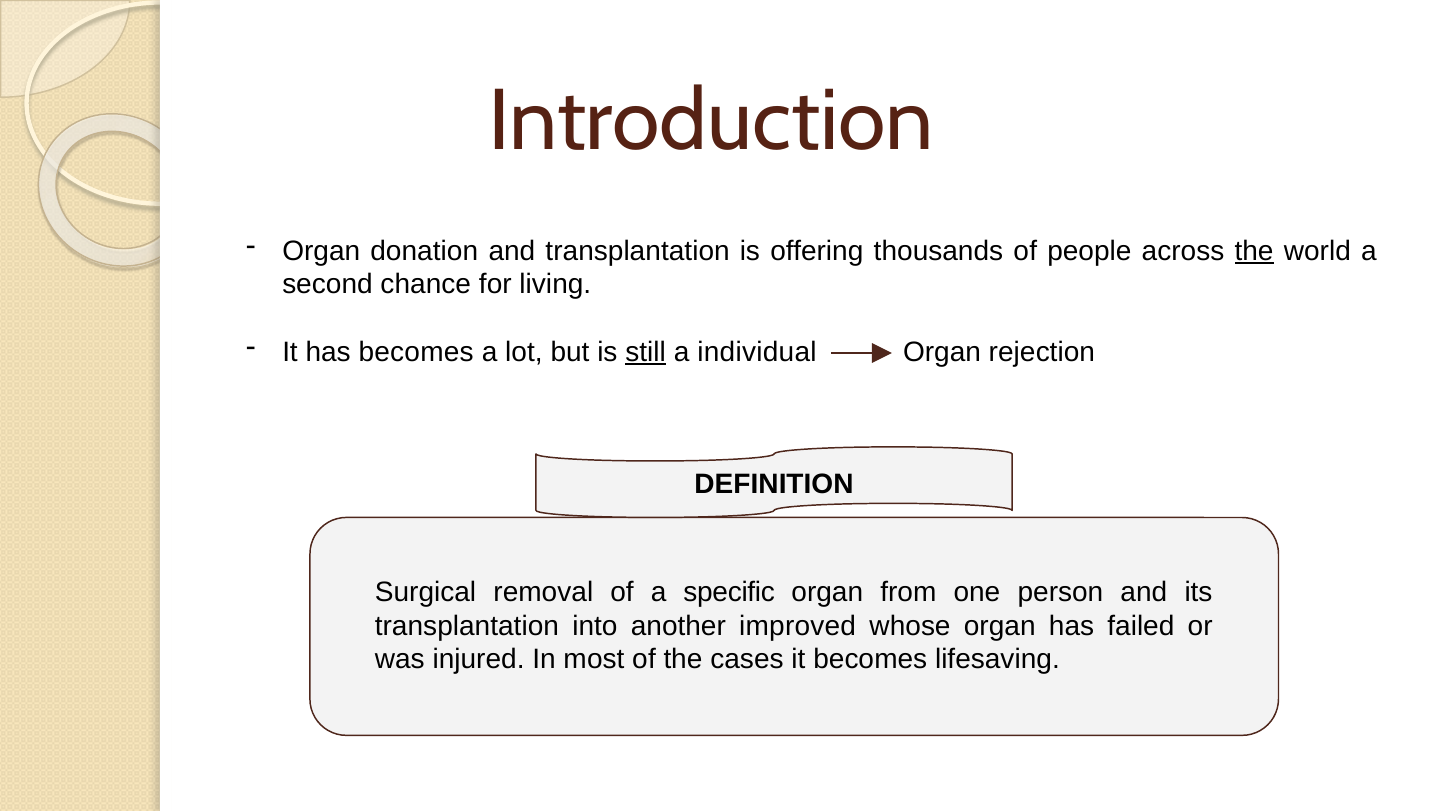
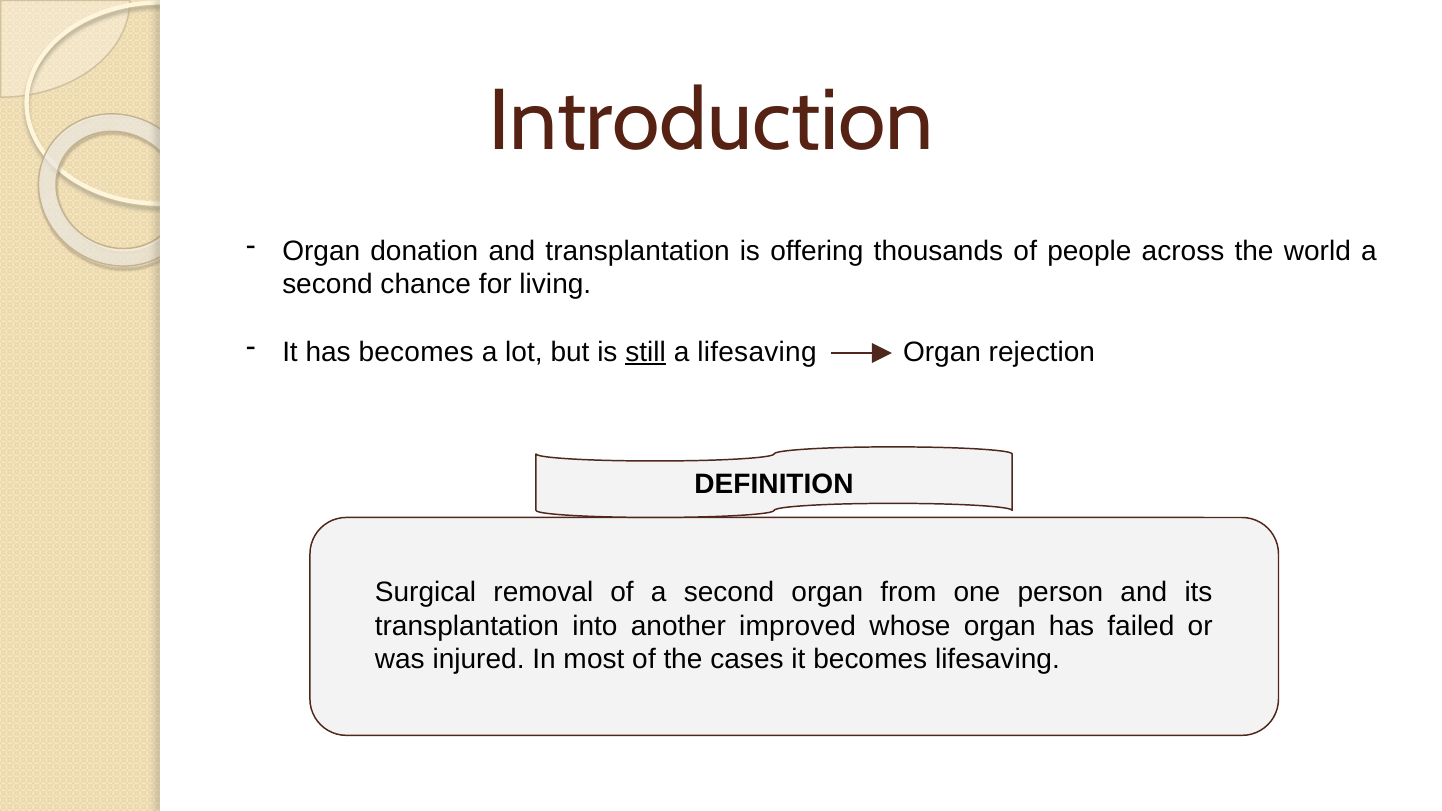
the underline: present -> none (1254, 251)
a individual: individual -> lifesaving (757, 352)
of a specific: specific -> second (729, 592)
